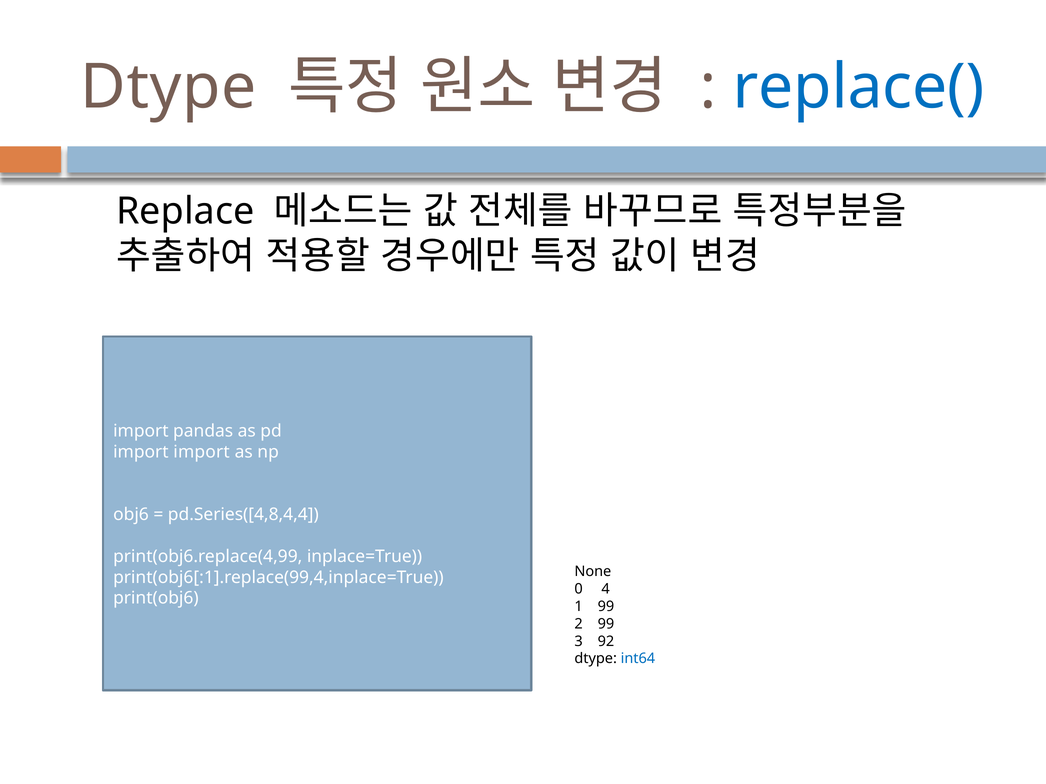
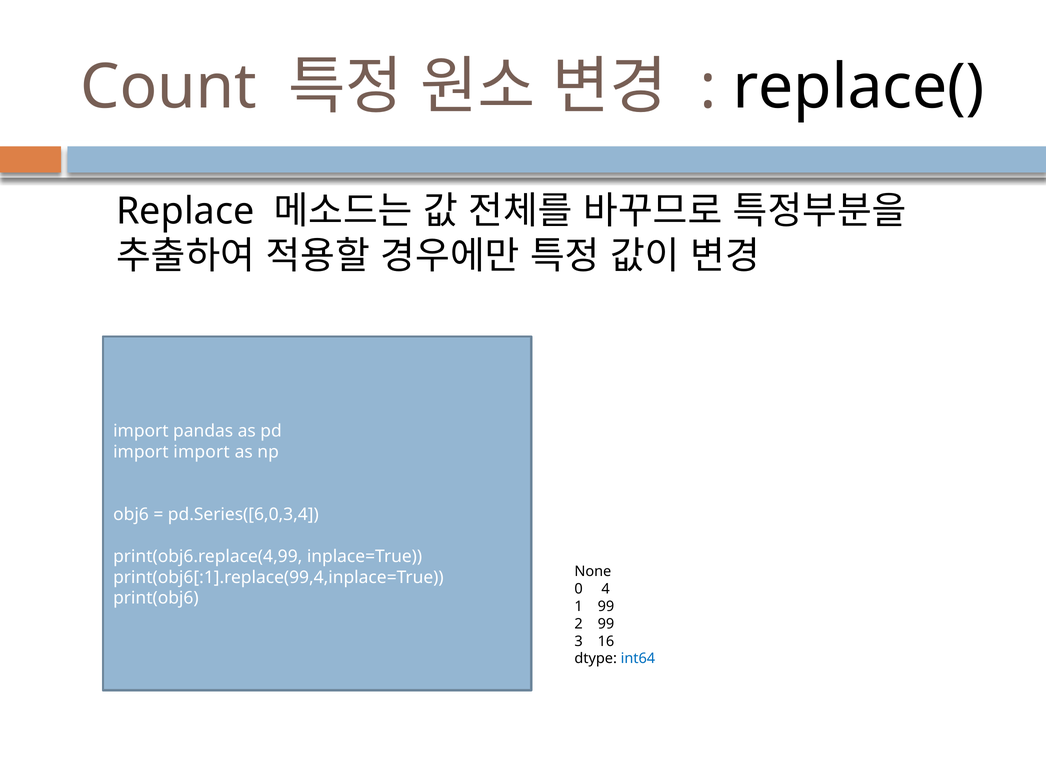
Dtype: Dtype -> Count (169, 87)
replace( colour: blue -> black (859, 87)
pd.Series([4,8,4,4: pd.Series([4,8,4,4 -> pd.Series([6,0,3,4 (243, 515)
92: 92 -> 16 (606, 642)
